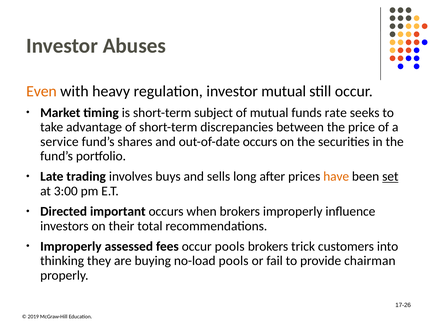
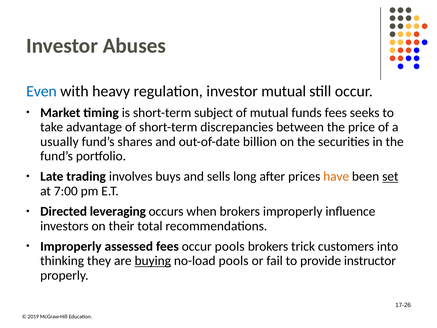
Even colour: orange -> blue (41, 91)
funds rate: rate -> fees (336, 113)
service: service -> usually (59, 142)
out-of-date occurs: occurs -> billion (260, 142)
3:00: 3:00 -> 7:00 (66, 191)
important: important -> leveraging (118, 211)
buying underline: none -> present (153, 261)
chairman: chairman -> instructor (370, 261)
